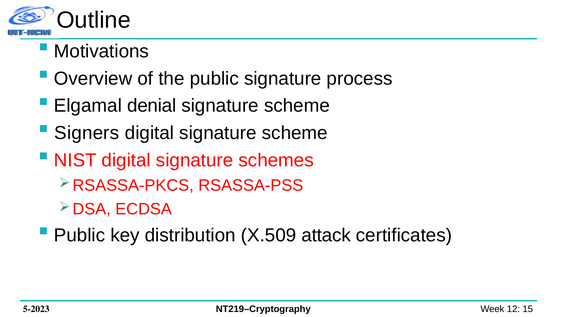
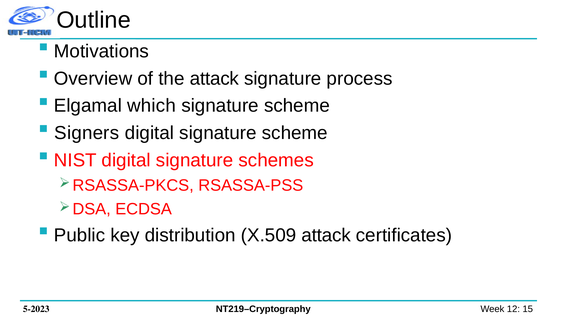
the public: public -> attack (214, 79)
denial: denial -> which (152, 106)
